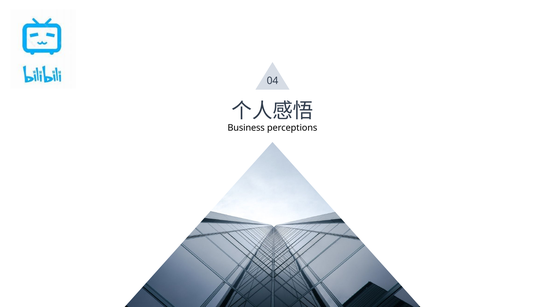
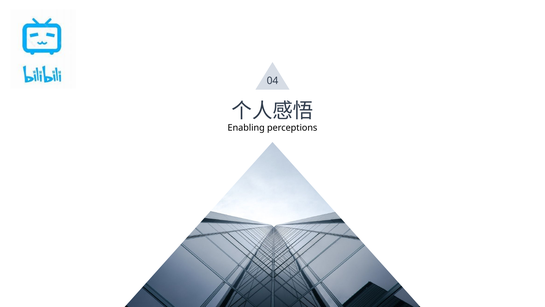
Business: Business -> Enabling (246, 128)
